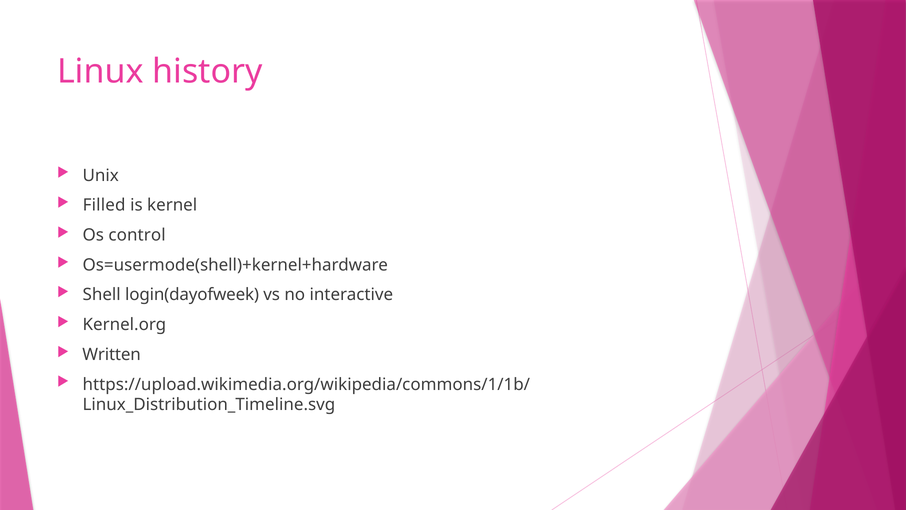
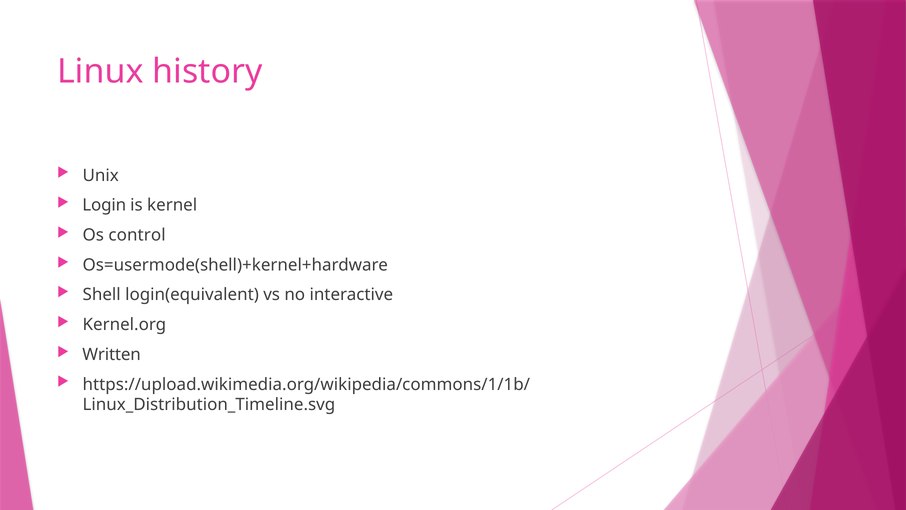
Filled: Filled -> Login (104, 205)
login(dayofweek: login(dayofweek -> login(equivalent (192, 295)
